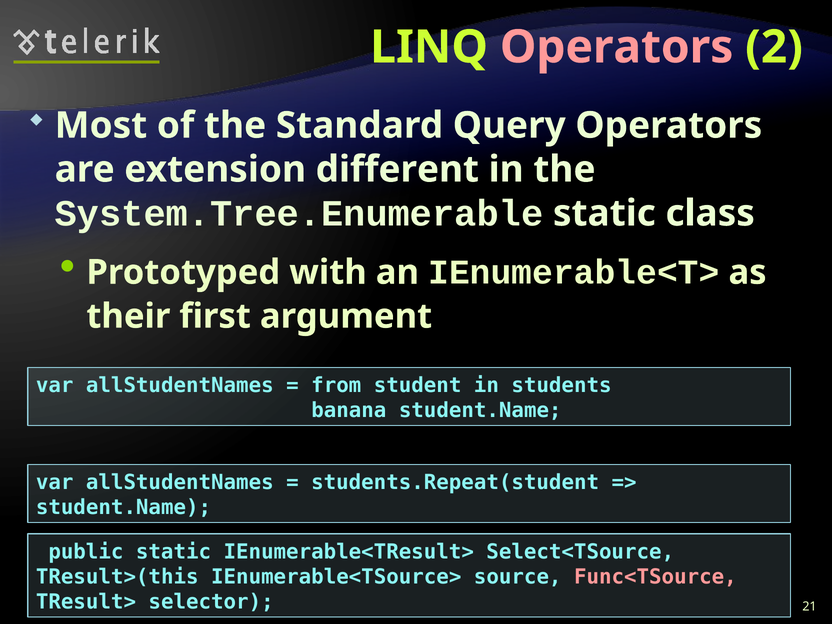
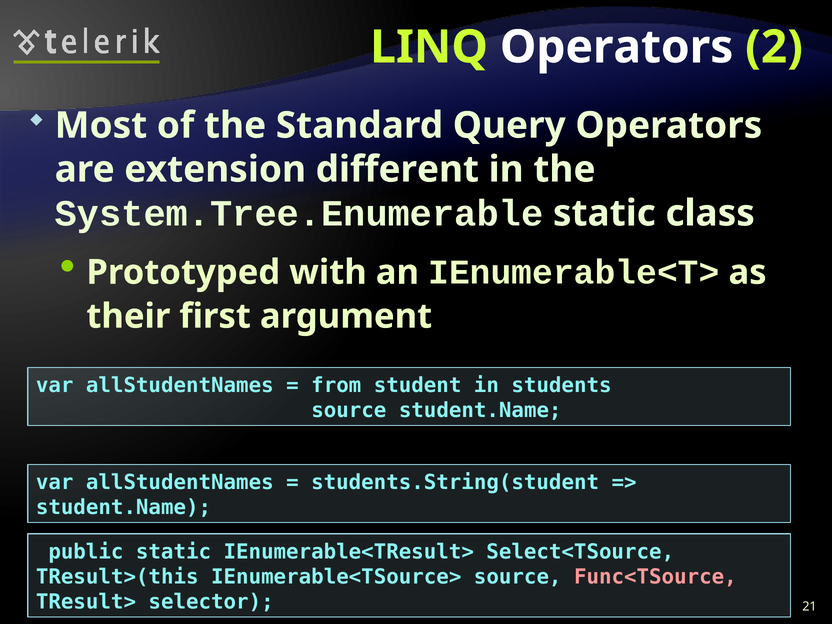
Operators colour: pink -> white (617, 47)
banana: banana -> source (349, 410)
students.Repeat(student: students.Repeat(student -> students.String(student (455, 483)
